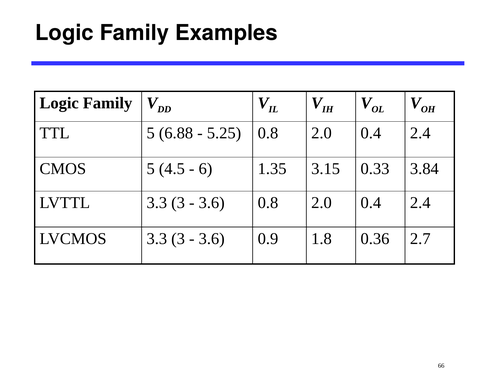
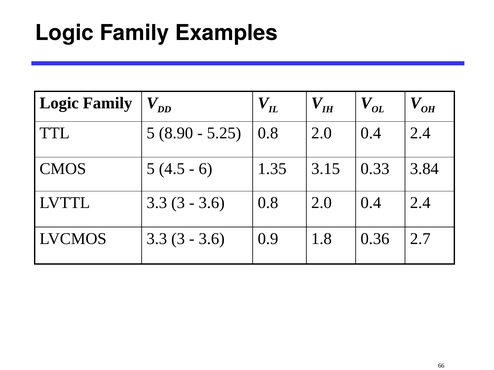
6.88: 6.88 -> 8.90 (176, 133)
